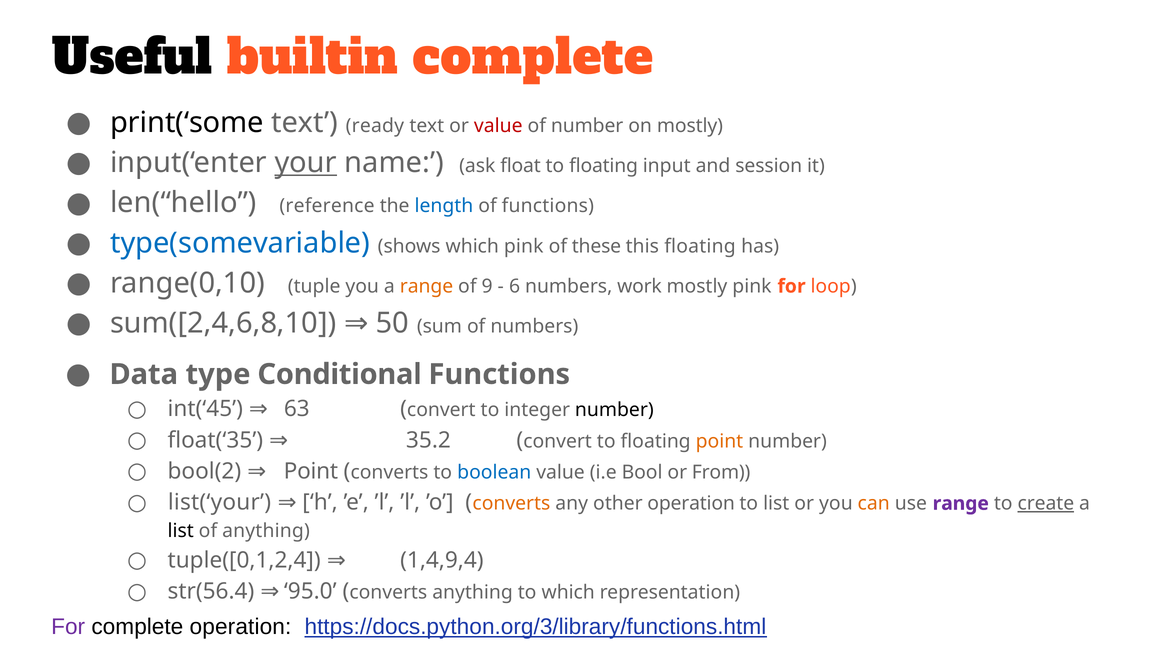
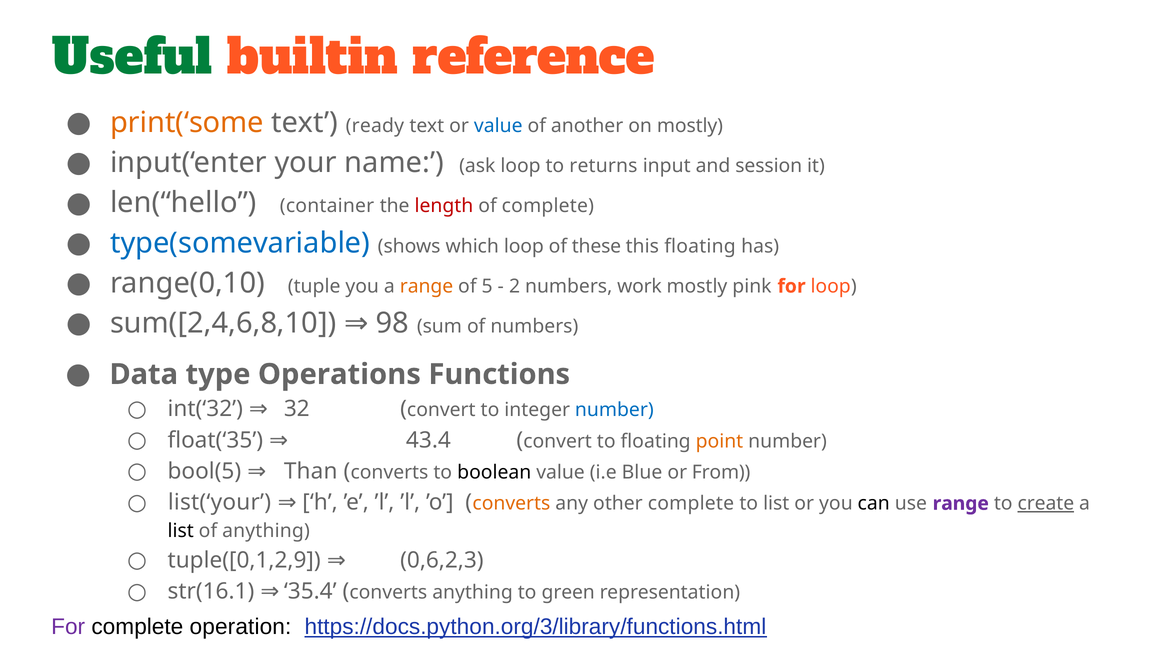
Useful colour: black -> green (132, 58)
builtin complete: complete -> reference (533, 58)
print(‘some colour: black -> orange (187, 123)
value colour: red -> blue (498, 126)
of number: number -> another (587, 126)
your underline: present -> none (306, 163)
ask float: float -> loop (520, 166)
floating: floating -> returns (603, 166)
reference: reference -> container (327, 206)
length colour: blue -> red (444, 206)
of functions: functions -> complete (548, 206)
which pink: pink -> loop (524, 246)
9: 9 -> 5 (487, 286)
6: 6 -> 2 (515, 286)
50: 50 -> 98 (392, 323)
Conditional: Conditional -> Operations (339, 374)
int(‘45: int(‘45 -> int(‘32 (205, 409)
63: 63 -> 32 (297, 409)
number colour: black -> blue (614, 410)
35.2: 35.2 -> 43.4 (428, 440)
bool(2: bool(2 -> bool(5 (204, 471)
Point: Point -> Than (311, 471)
boolean colour: blue -> black (494, 472)
Bool: Bool -> Blue (642, 472)
other operation: operation -> complete (691, 504)
can colour: orange -> black (874, 504)
tuple([0,1,2,4: tuple([0,1,2,4 -> tuple([0,1,2,9 (244, 560)
1,4,9,4: 1,4,9,4 -> 0,6,2,3 (442, 560)
str(56.4: str(56.4 -> str(16.1 (211, 592)
95.0: 95.0 -> 35.4 (310, 592)
to which: which -> green (568, 593)
